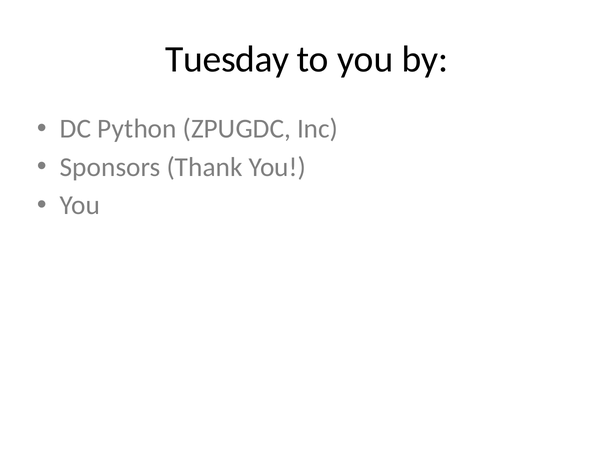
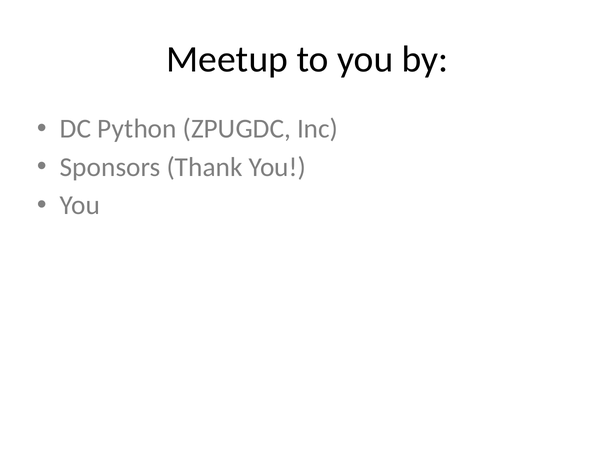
Tuesday: Tuesday -> Meetup (227, 60)
